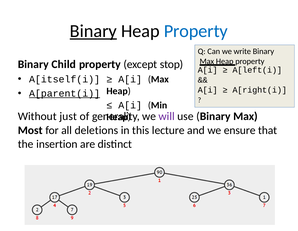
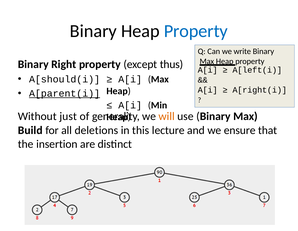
Binary underline: present -> none (93, 31)
Child: Child -> Right (64, 64)
stop: stop -> thus (172, 64)
A[itself(i: A[itself(i -> A[should(i (65, 79)
will colour: purple -> orange (167, 116)
Most: Most -> Build (30, 130)
